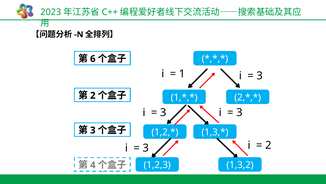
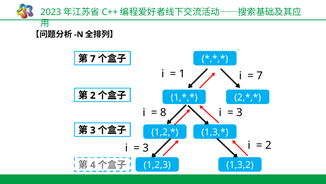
6: 6 -> 7 (93, 59)
3: 3 -> 7 (260, 76)
3: 3 -> 8 (163, 112)
